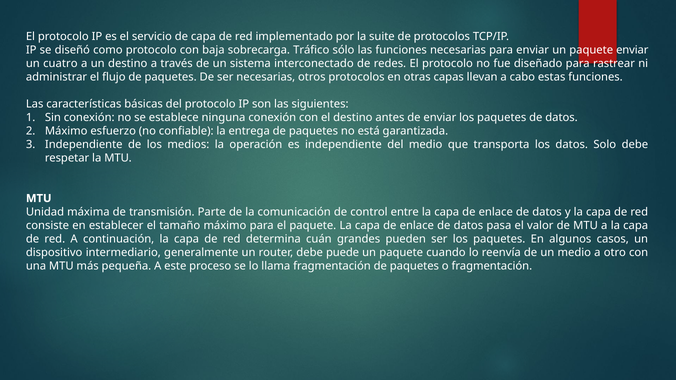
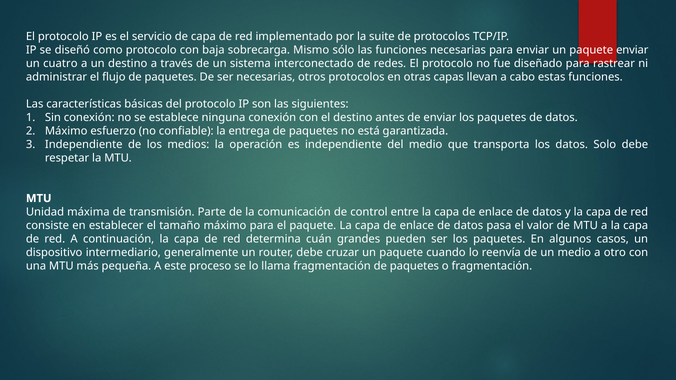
Tráfico: Tráfico -> Mismo (311, 50)
puede: puede -> cruzar (343, 253)
